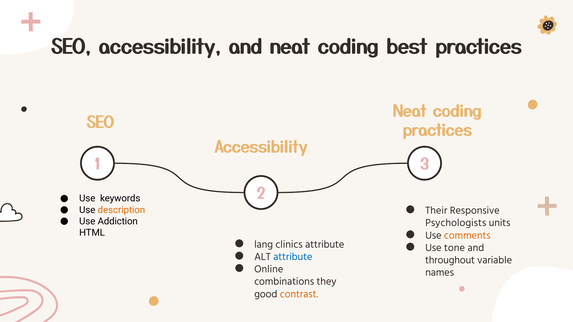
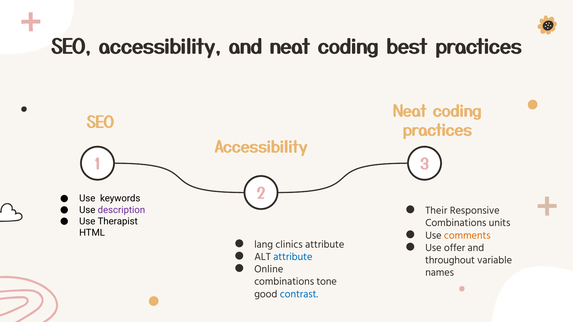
description colour: orange -> purple (121, 210)
Addiction: Addiction -> Therapist (118, 222)
Psychologists: Psychologists -> Combinations (456, 223)
tone: tone -> offer (455, 248)
they: they -> tone (327, 282)
contrast colour: orange -> blue (299, 294)
